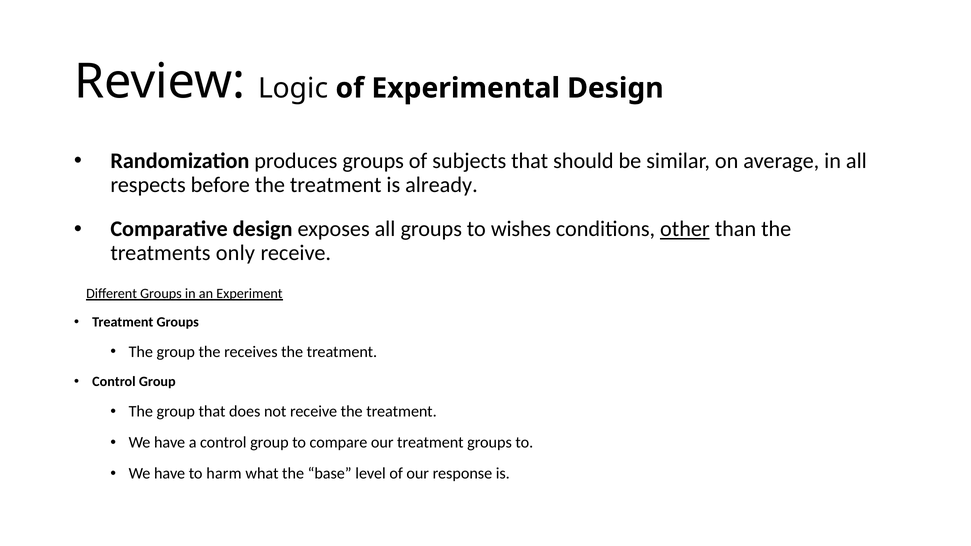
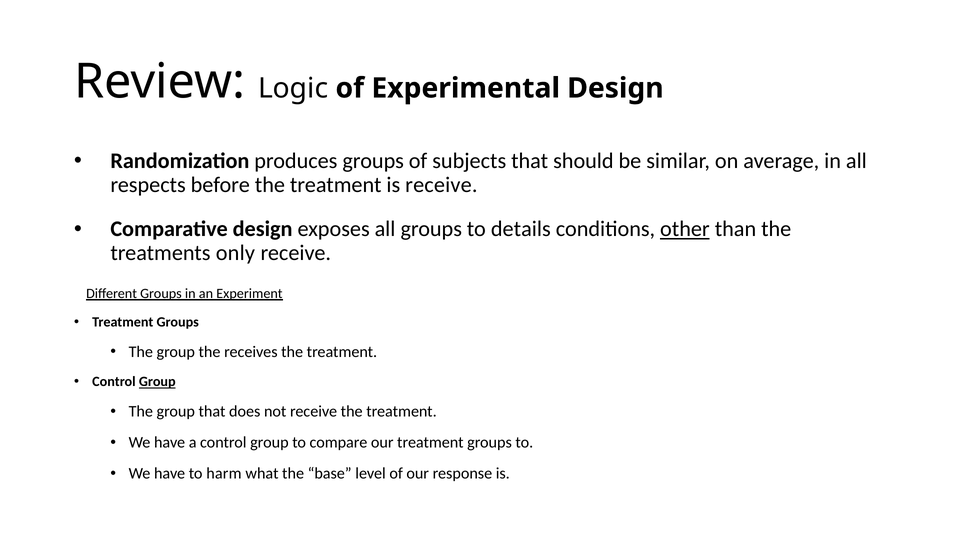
is already: already -> receive (441, 185)
wishes: wishes -> details (521, 229)
Group underline: none -> present (157, 382)
